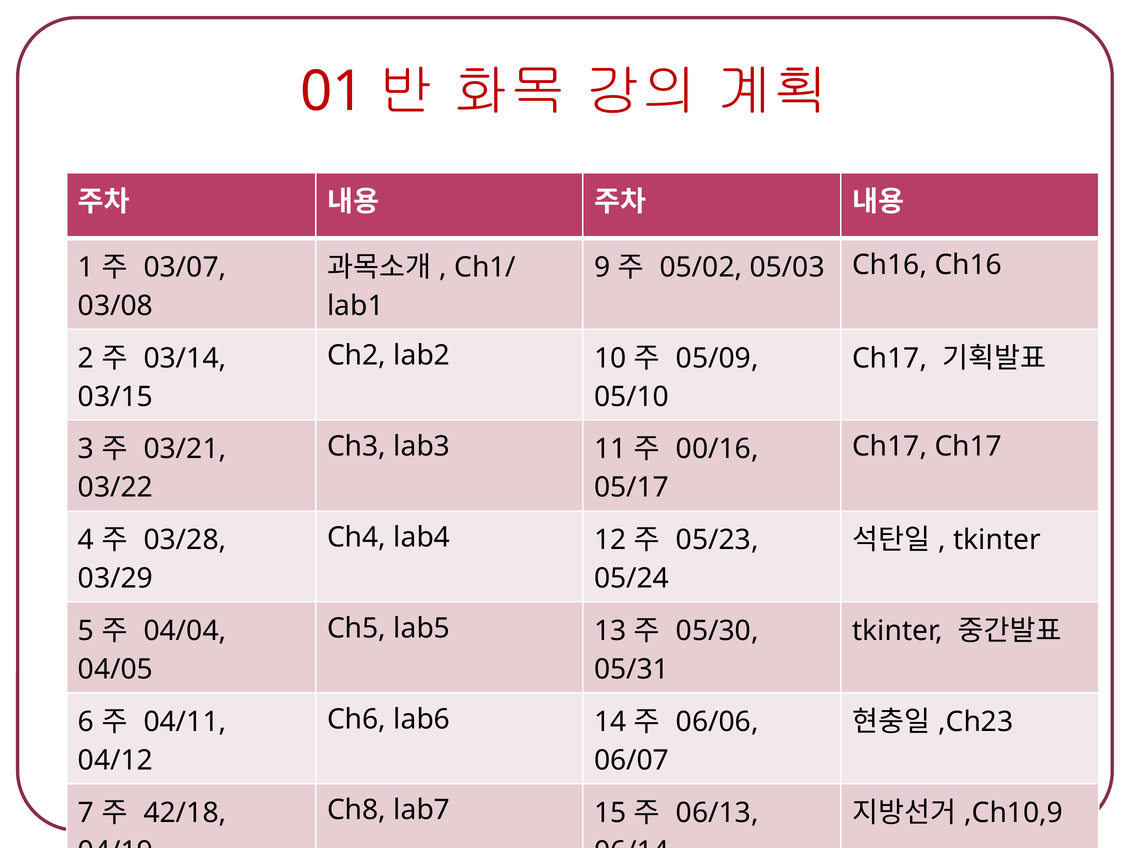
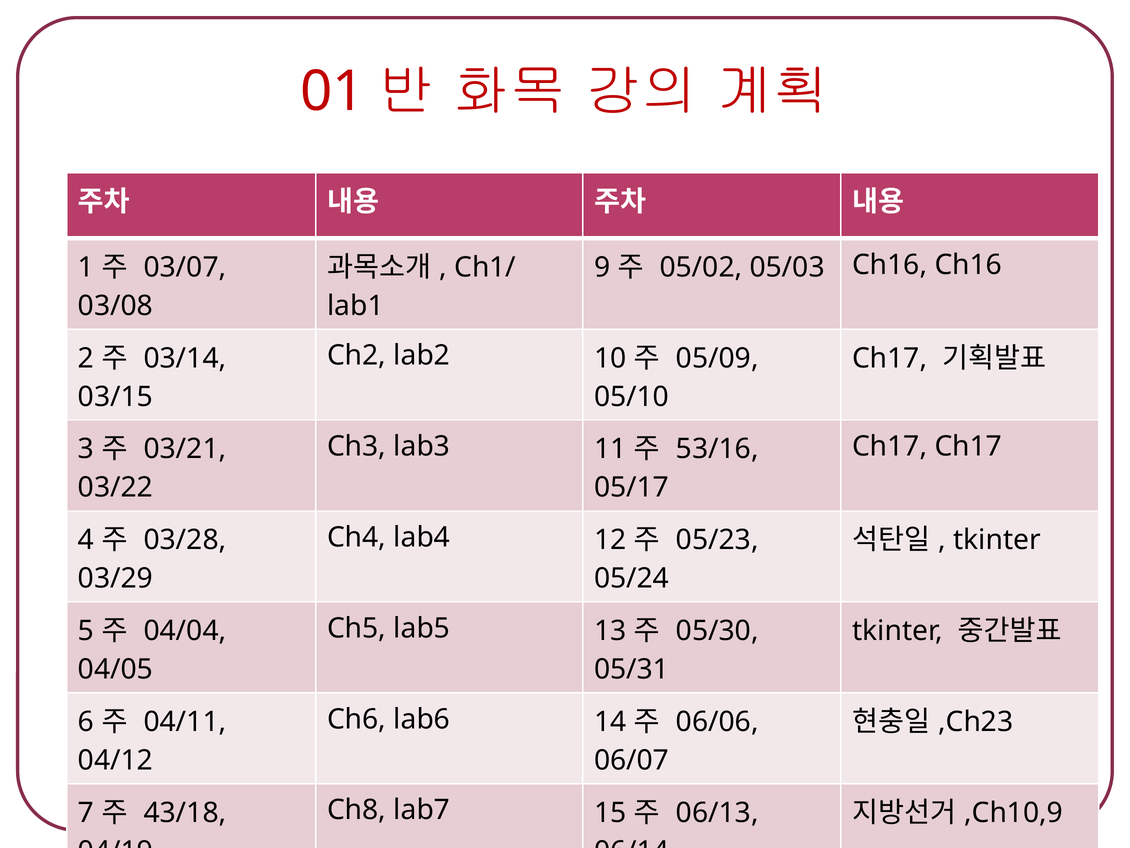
00/16: 00/16 -> 53/16 (717, 449)
42/18: 42/18 -> 43/18 (185, 812)
